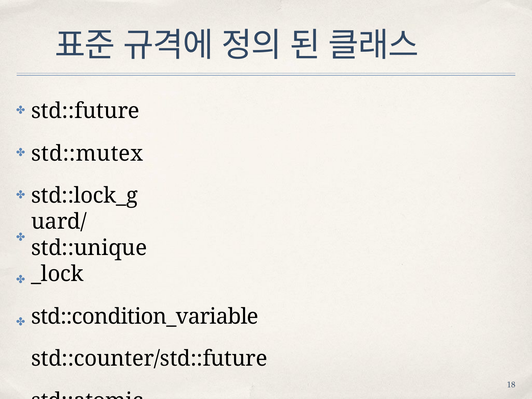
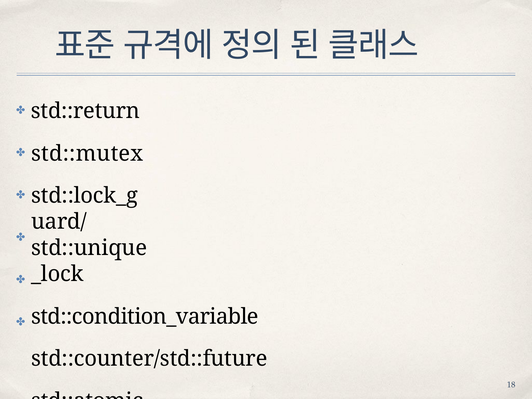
std::future: std::future -> std::return (85, 111)
